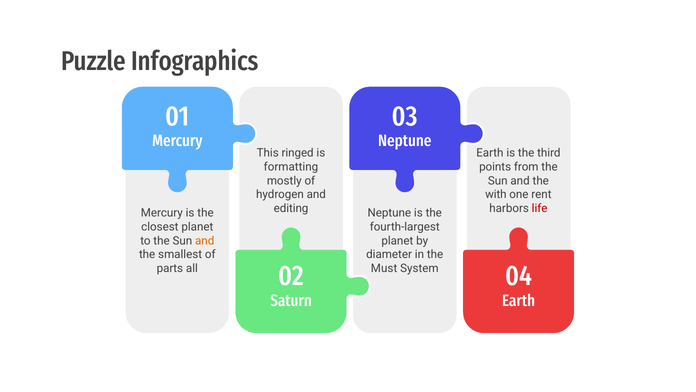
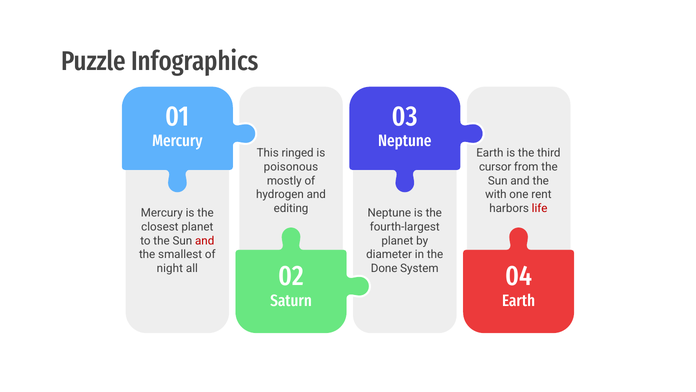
formatting: formatting -> poisonous (291, 167)
points: points -> cursor (495, 167)
and colour: orange -> red (205, 240)
parts: parts -> night (170, 268)
Must: Must -> Done (384, 268)
